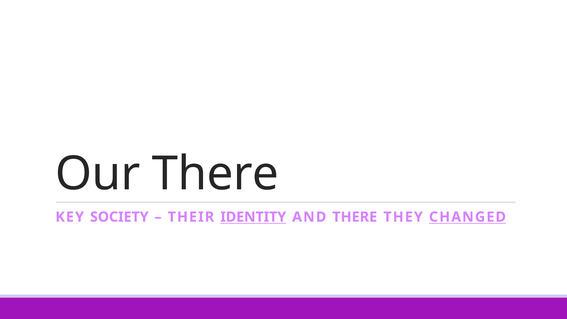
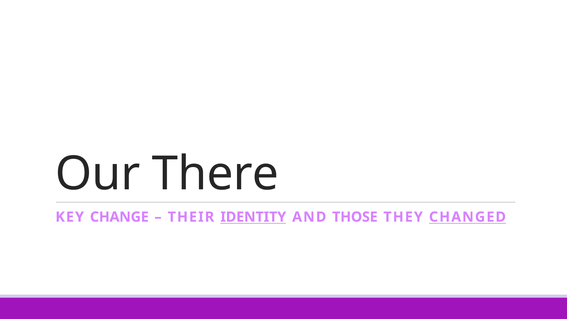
SOCIETY: SOCIETY -> CHANGE (119, 217)
AND THERE: THERE -> THOSE (355, 217)
